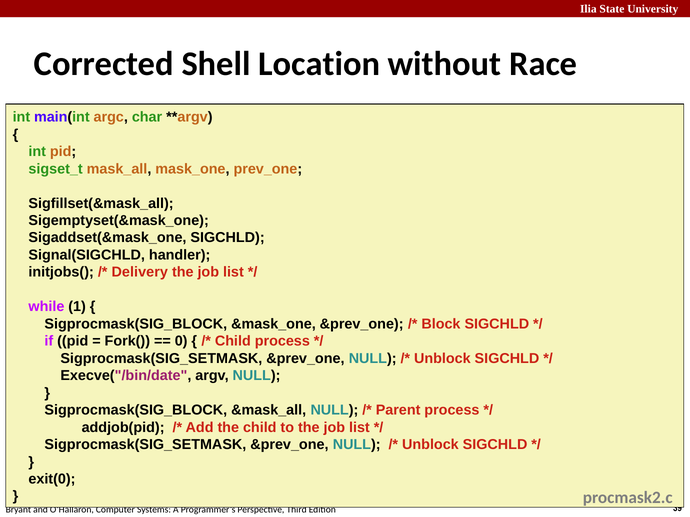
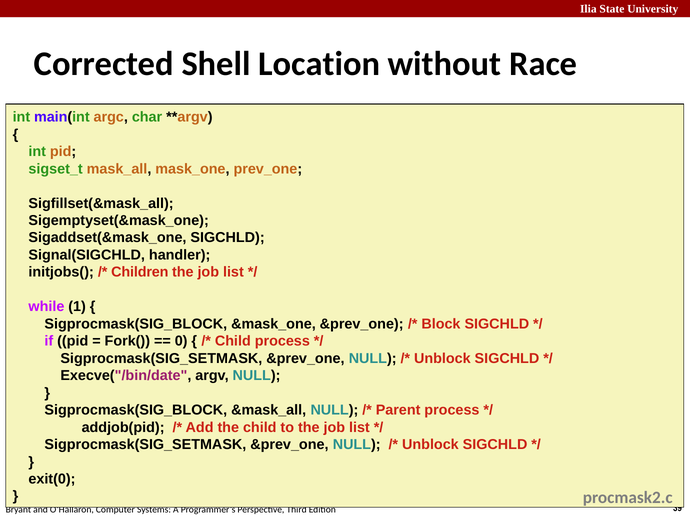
Delivery: Delivery -> Children (140, 272)
